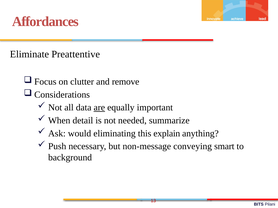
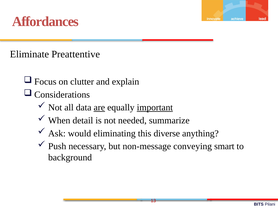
remove: remove -> explain (126, 82)
important underline: none -> present (155, 108)
explain: explain -> diverse (167, 134)
